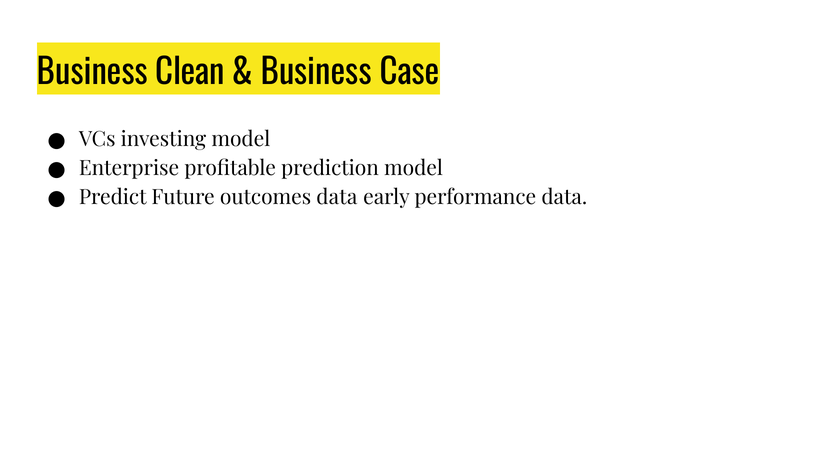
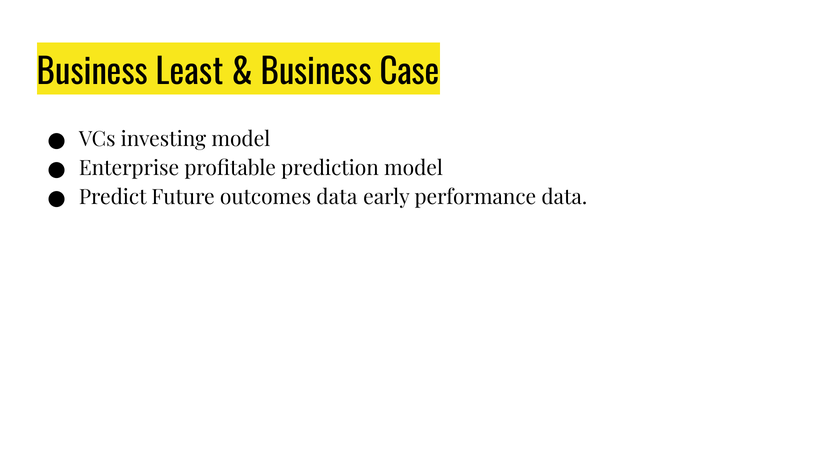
Clean: Clean -> Least (190, 73)
